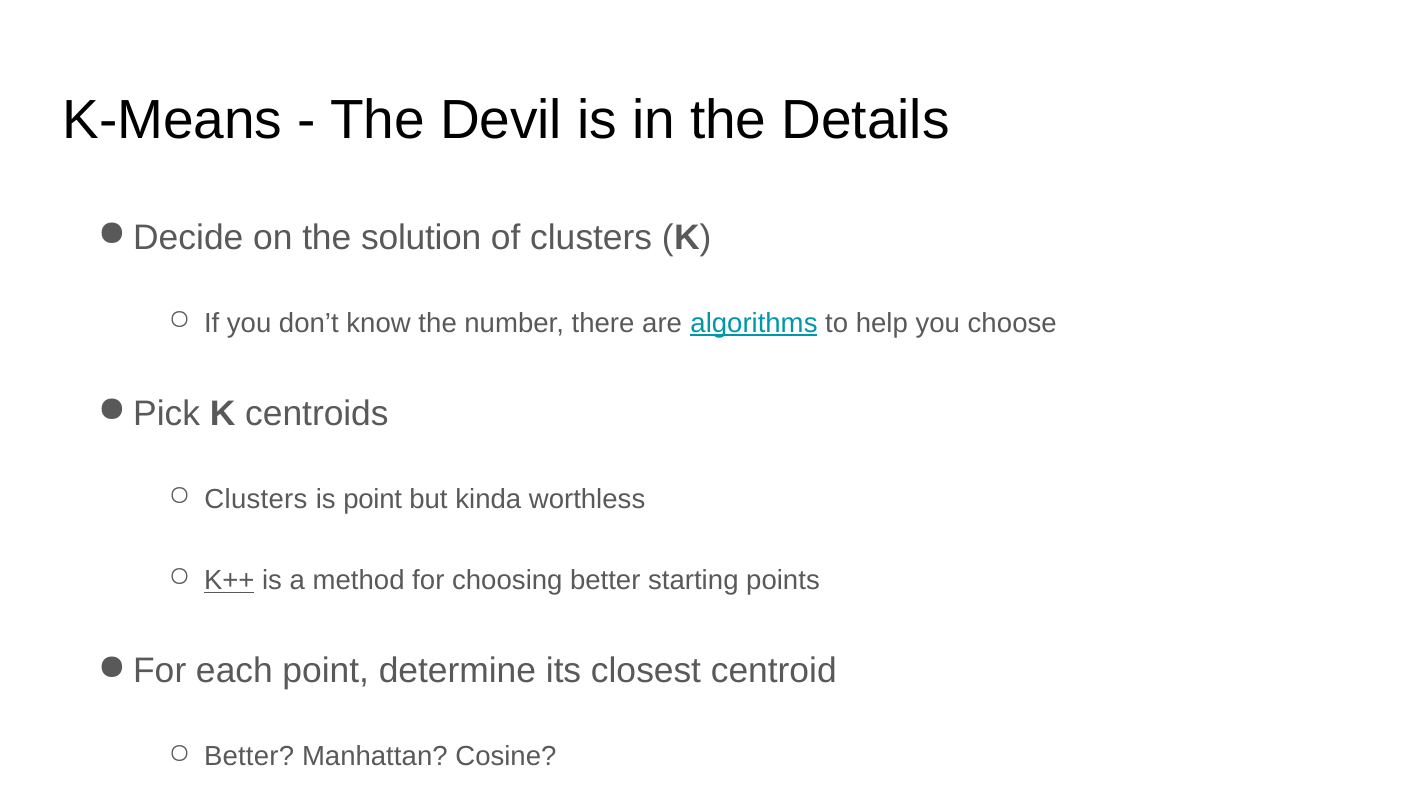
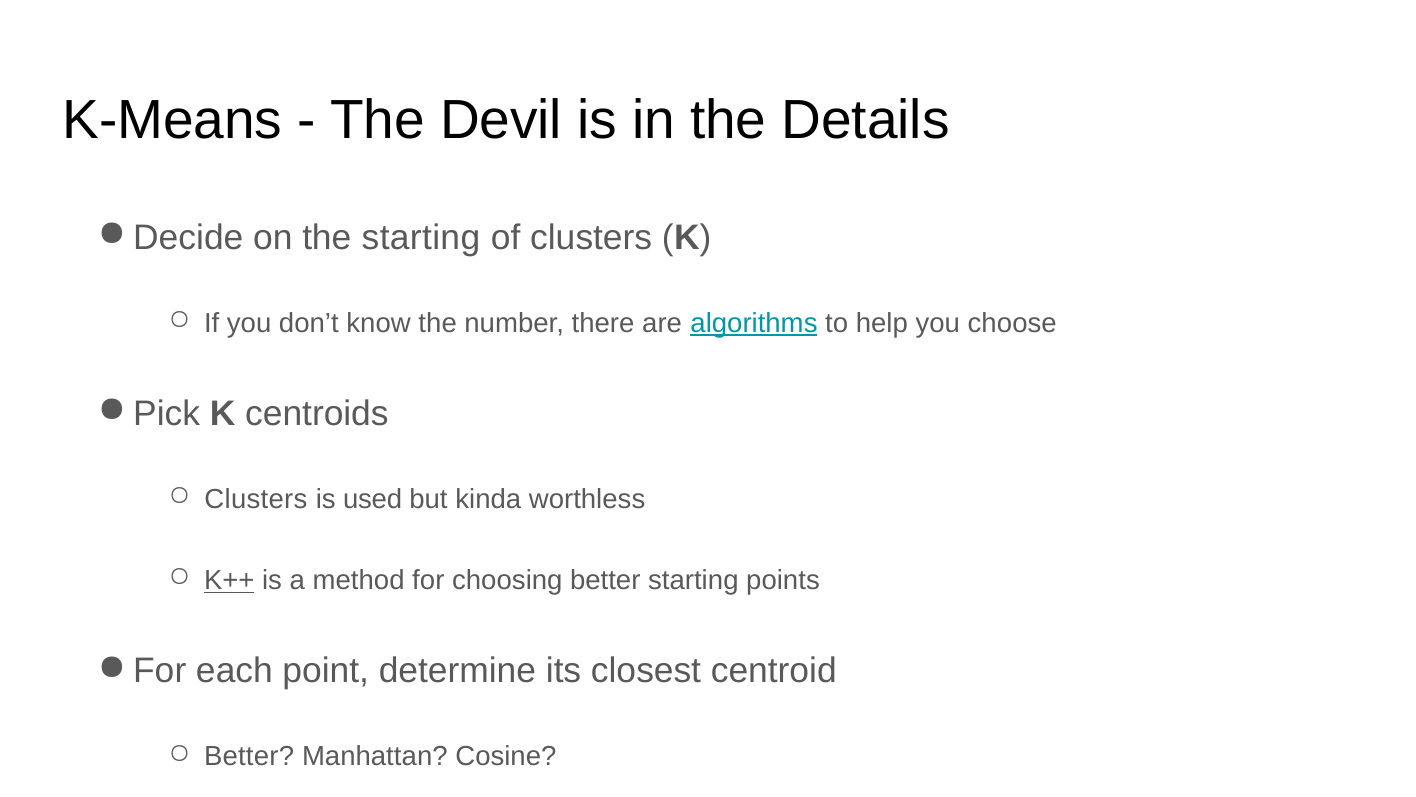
the solution: solution -> starting (421, 238)
is point: point -> used (373, 499)
